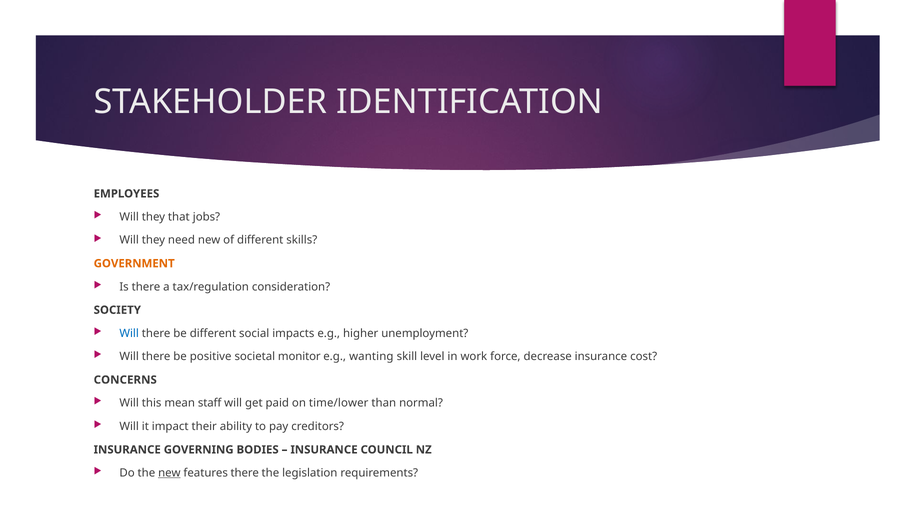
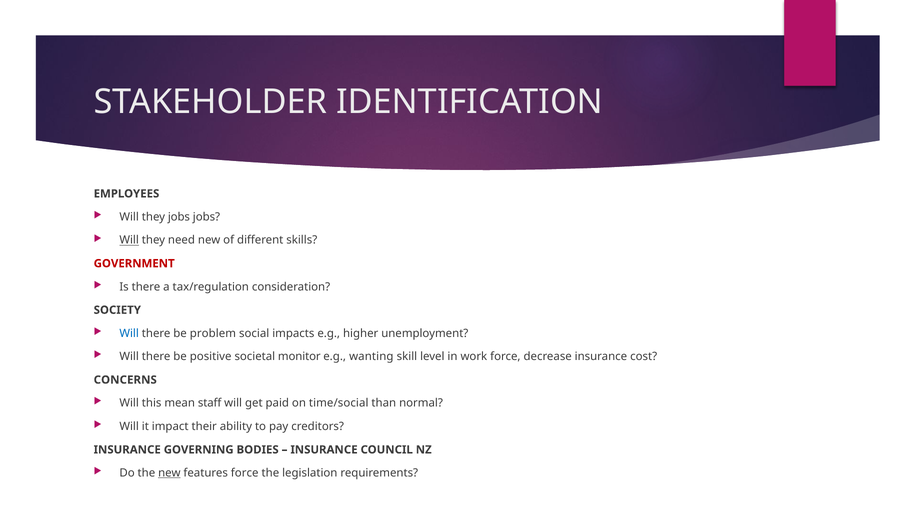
they that: that -> jobs (179, 217)
Will underline: none -> present (129, 240)
GOVERNMENT colour: orange -> red (134, 264)
be different: different -> problem (213, 333)
time/lower: time/lower -> time/social (339, 403)
features there: there -> force (245, 473)
